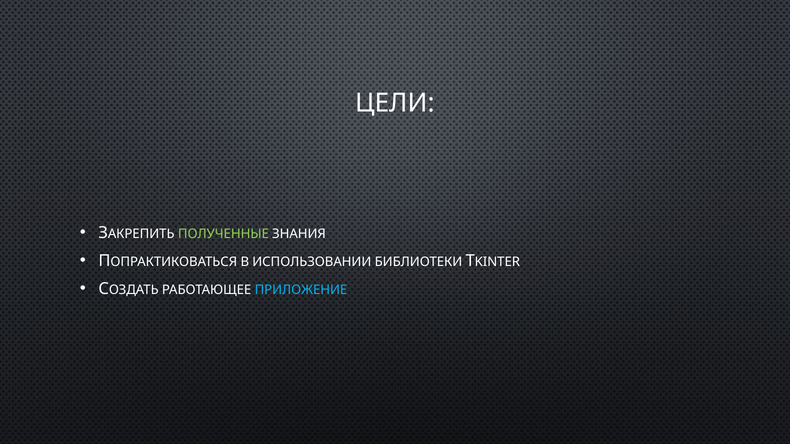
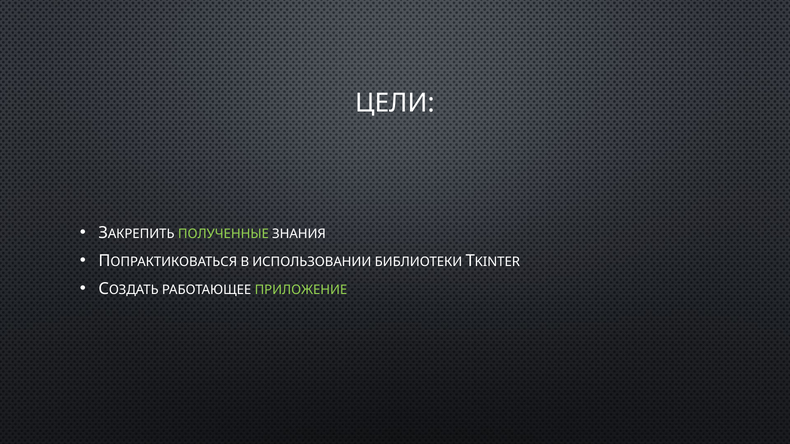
ПРИЛОЖЕНИЕ colour: light blue -> light green (301, 290)
